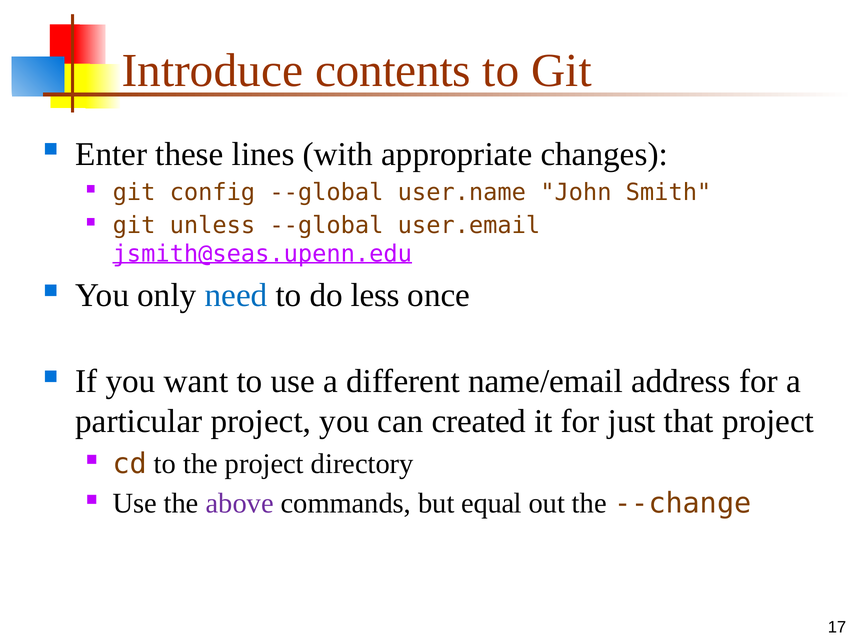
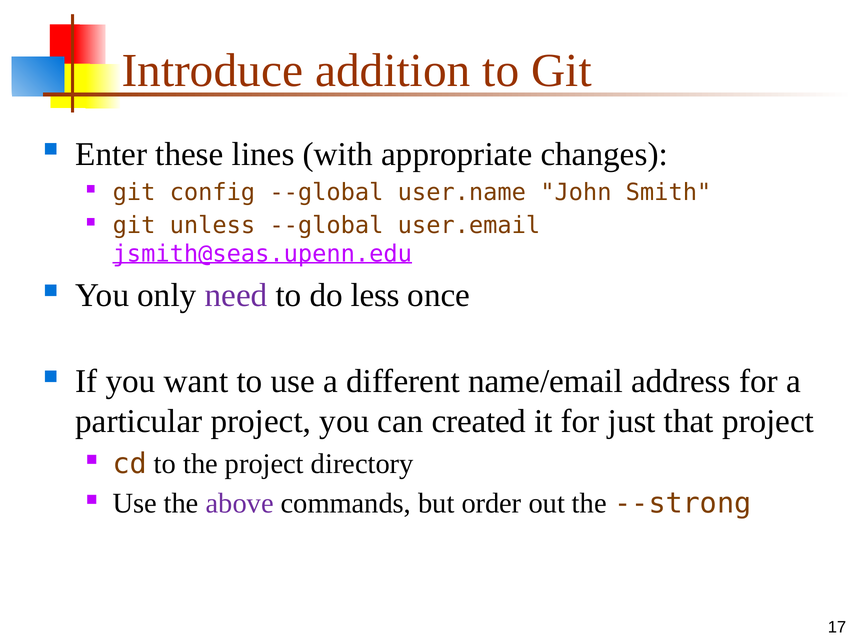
contents: contents -> addition (393, 71)
need colour: blue -> purple (236, 296)
equal: equal -> order (491, 504)
--change: --change -> --strong (683, 504)
